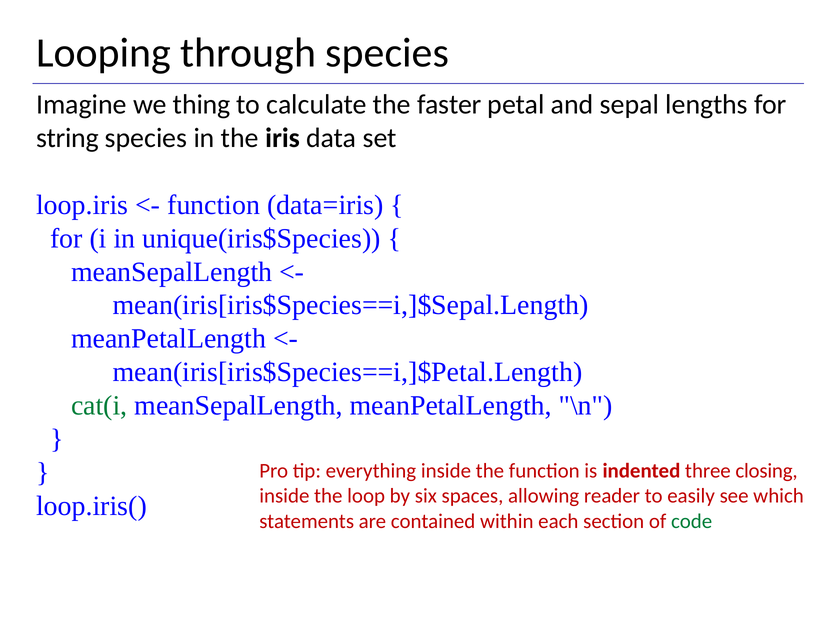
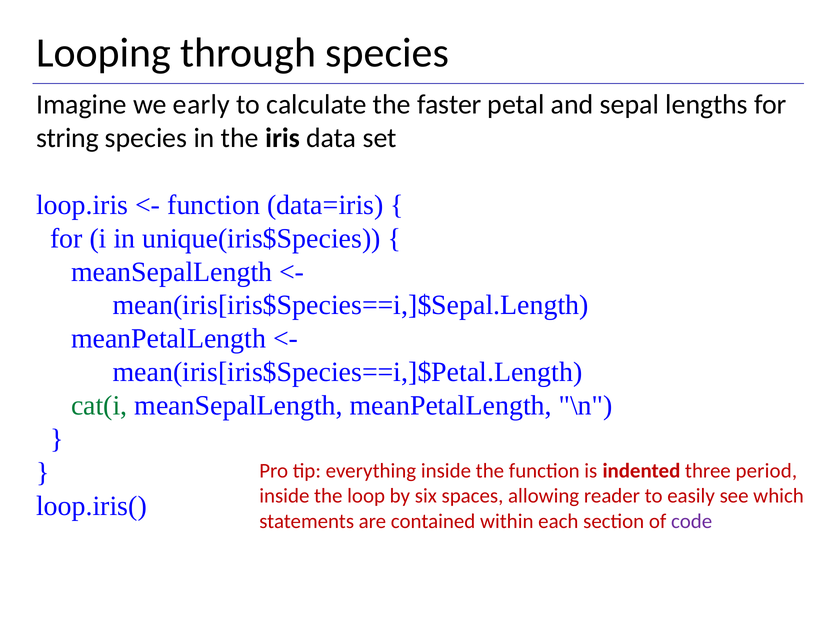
thing: thing -> early (201, 104)
closing: closing -> period (766, 471)
code colour: green -> purple (692, 521)
